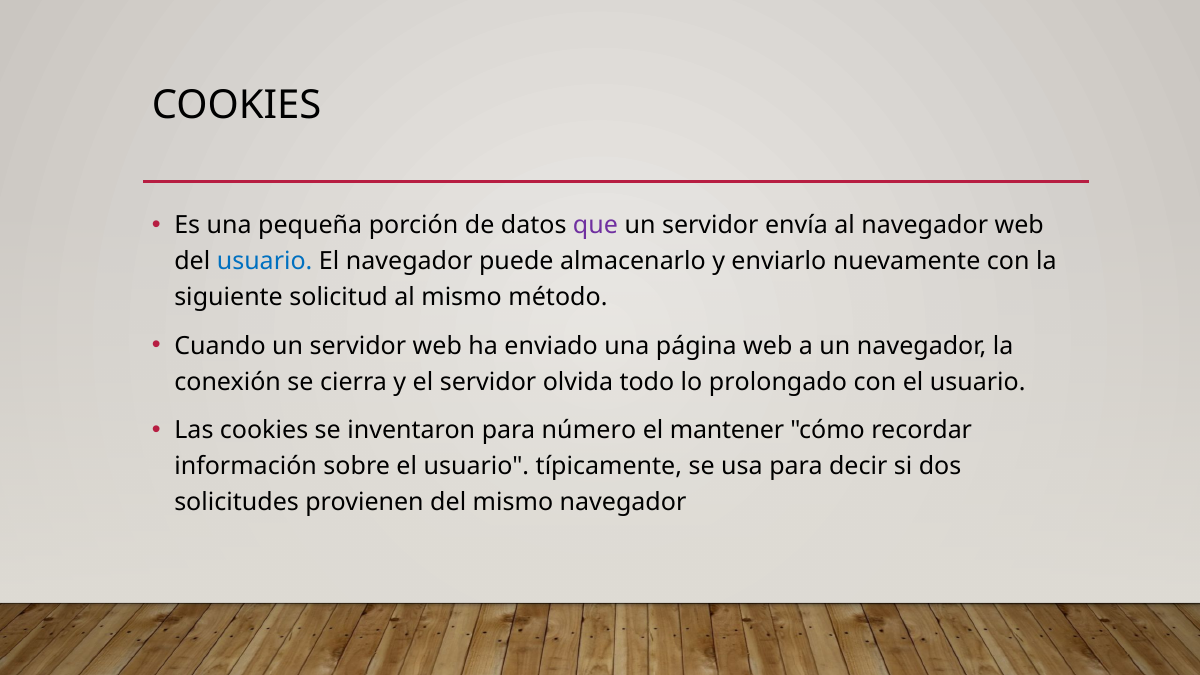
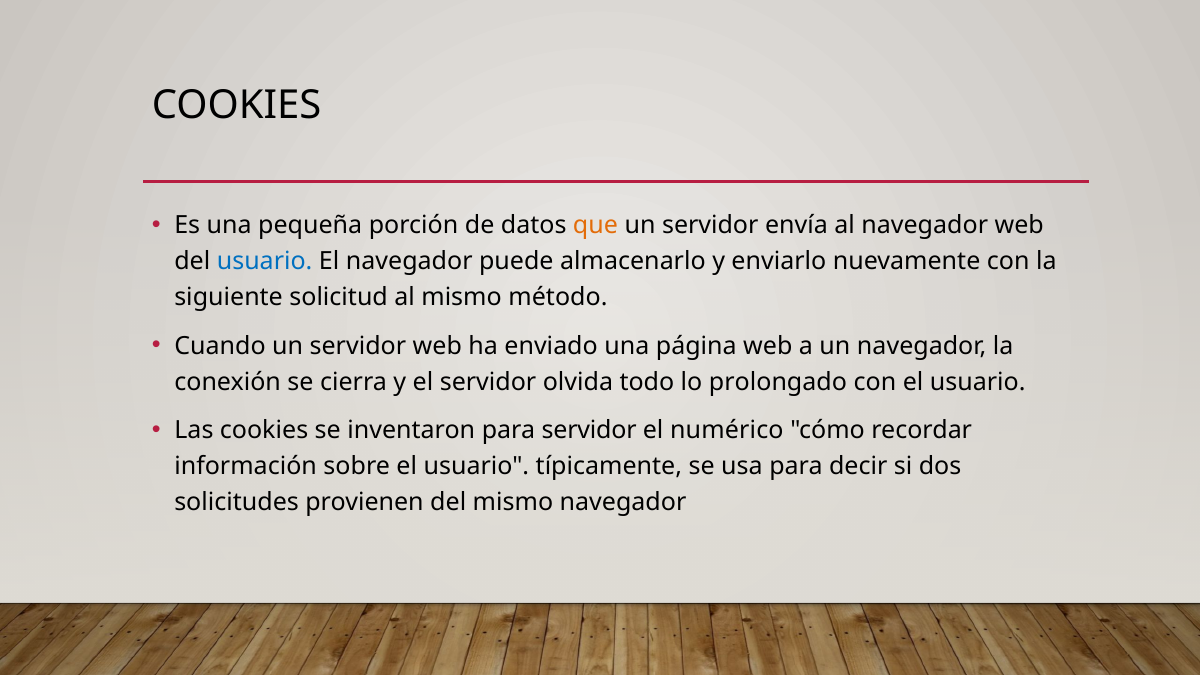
que colour: purple -> orange (595, 226)
para número: número -> servidor (589, 431)
mantener: mantener -> numérico (727, 431)
